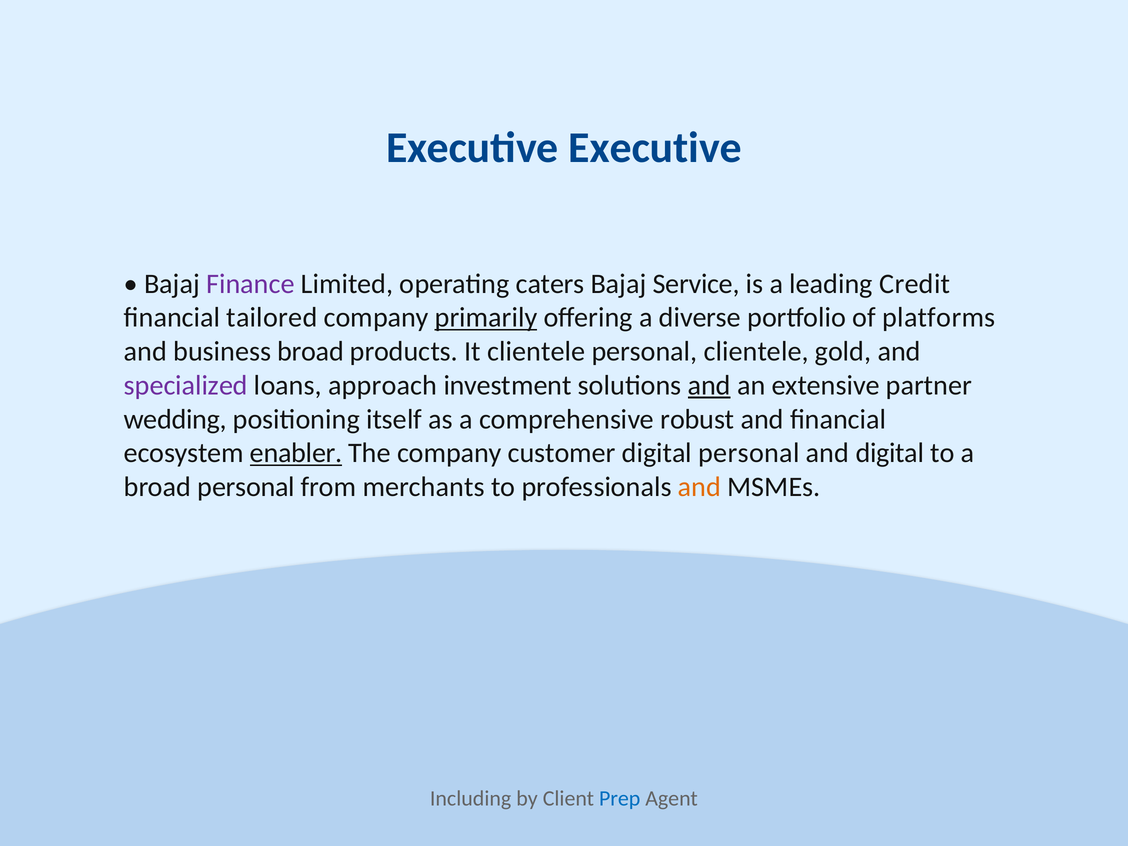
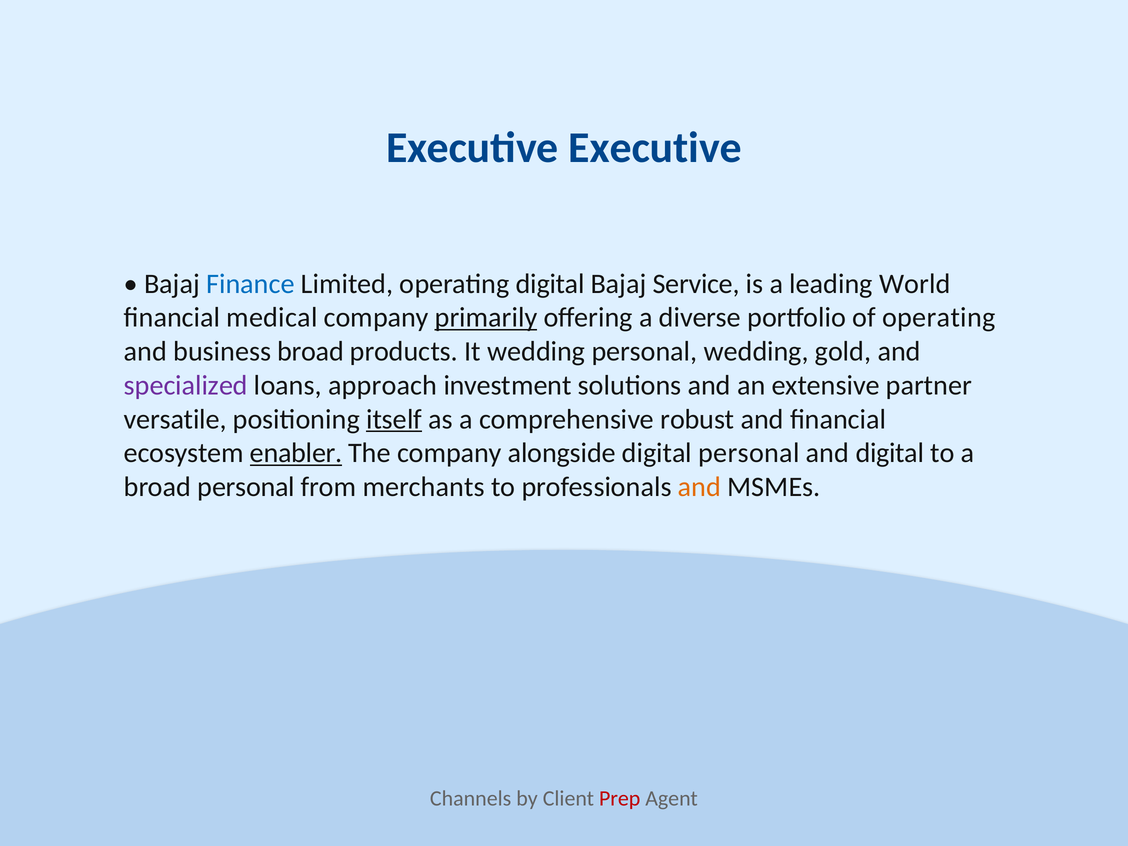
Finance colour: purple -> blue (250, 284)
operating caters: caters -> digital (550, 284)
Credit: Credit -> World (915, 284)
tailored: tailored -> medical (272, 318)
of platforms: platforms -> operating (939, 318)
It clientele: clientele -> wedding (536, 352)
personal clientele: clientele -> wedding (756, 352)
and underline: present -> none (709, 385)
wedding: wedding -> versatile (175, 419)
itself underline: none -> present (394, 419)
customer: customer -> alongside (562, 453)
Including: Including -> Channels (471, 799)
Prep colour: blue -> red (620, 799)
